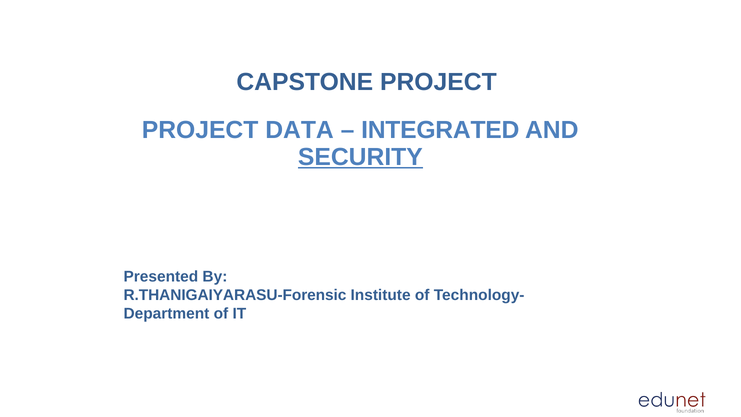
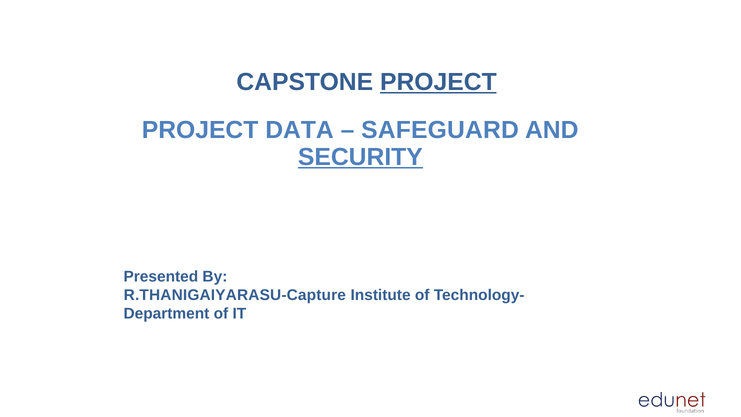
PROJECT underline: none -> present (438, 82)
INTEGRATED: INTEGRATED -> SAFEGUARD (440, 130)
R.THANIGAIYARASU-Forensic: R.THANIGAIYARASU-Forensic -> R.THANIGAIYARASU-Capture (235, 295)
